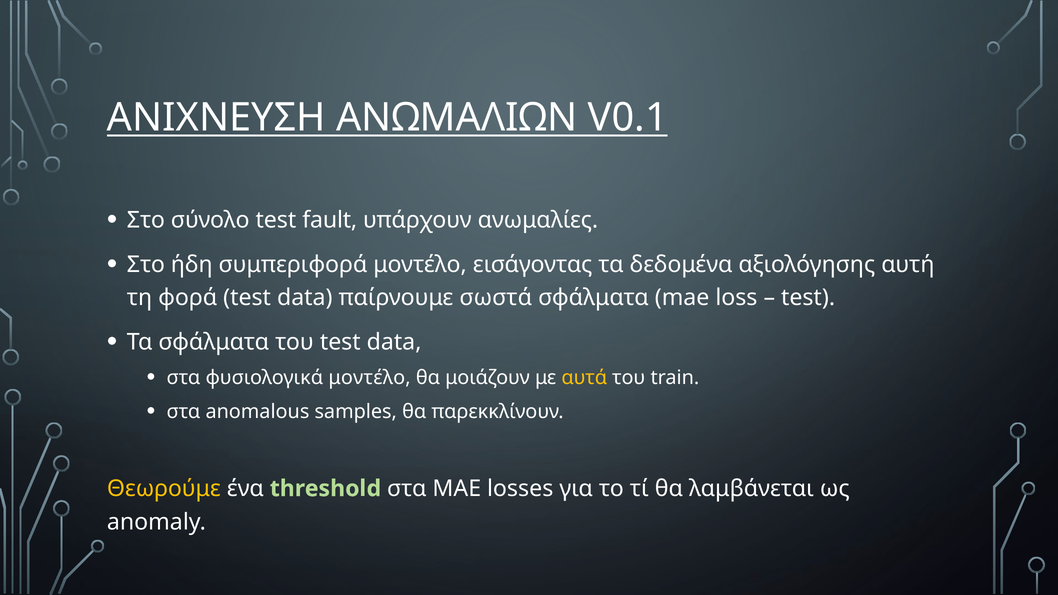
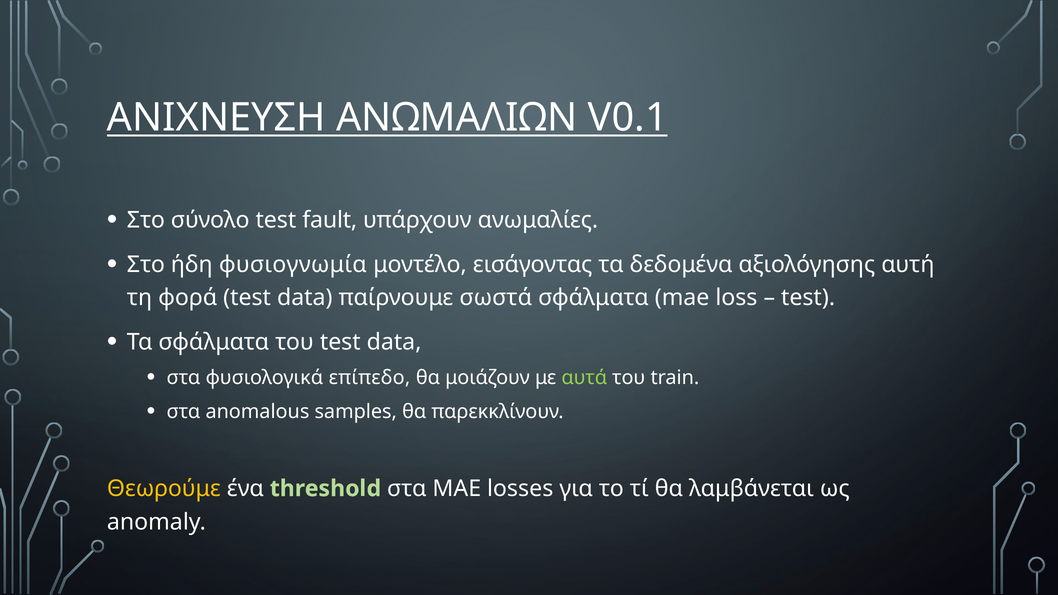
συμπεριφορά: συμπεριφορά -> φυσιογνωμία (293, 265)
φυσιολογικά μοντέλο: μοντέλο -> επίπεδο (369, 378)
αυτά colour: yellow -> light green (584, 378)
